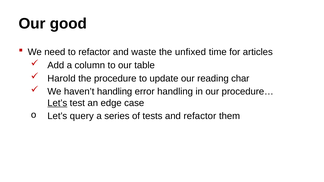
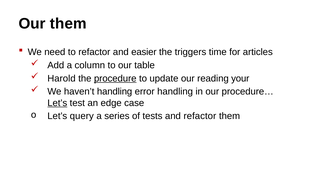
Our good: good -> them (68, 24)
waste: waste -> easier (144, 52)
unfixed: unfixed -> triggers (191, 52)
procedure underline: none -> present (115, 79)
char: char -> your (240, 79)
